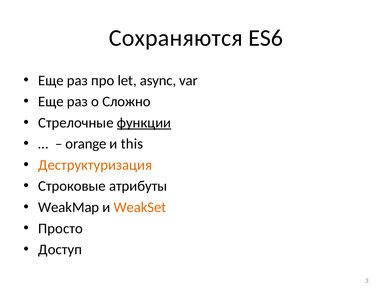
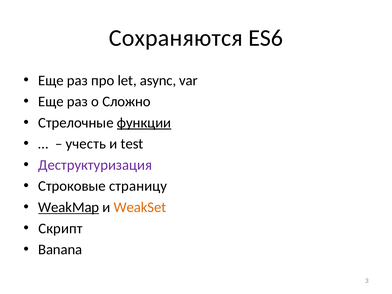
orange: orange -> учесть (86, 144)
this: this -> test (132, 144)
Деструктуризация colour: orange -> purple (95, 165)
атрибуты: атрибуты -> страницу (138, 186)
WeakMap underline: none -> present (69, 207)
Просто: Просто -> Скрипт (60, 228)
Доступ: Доступ -> Banana (60, 250)
